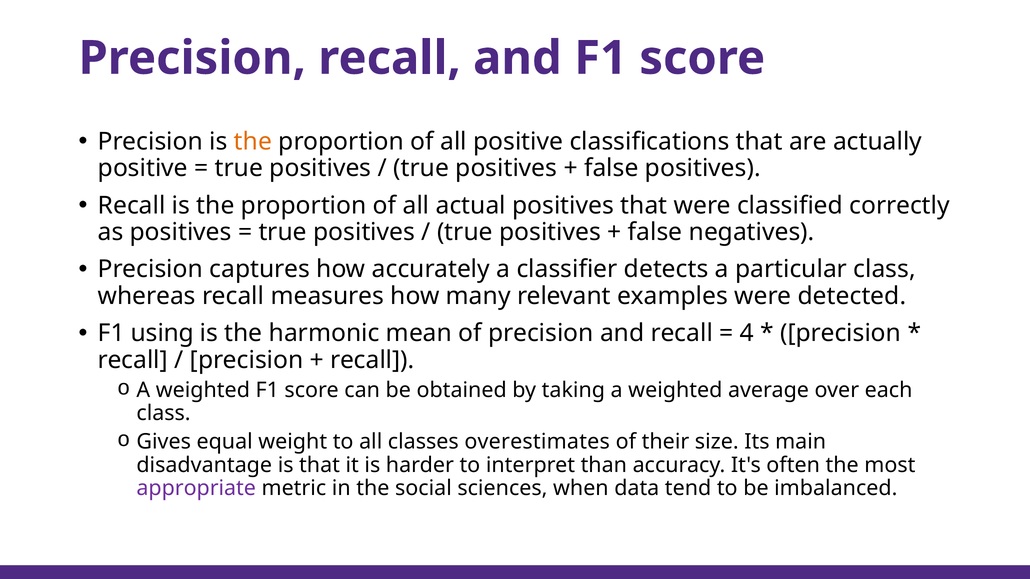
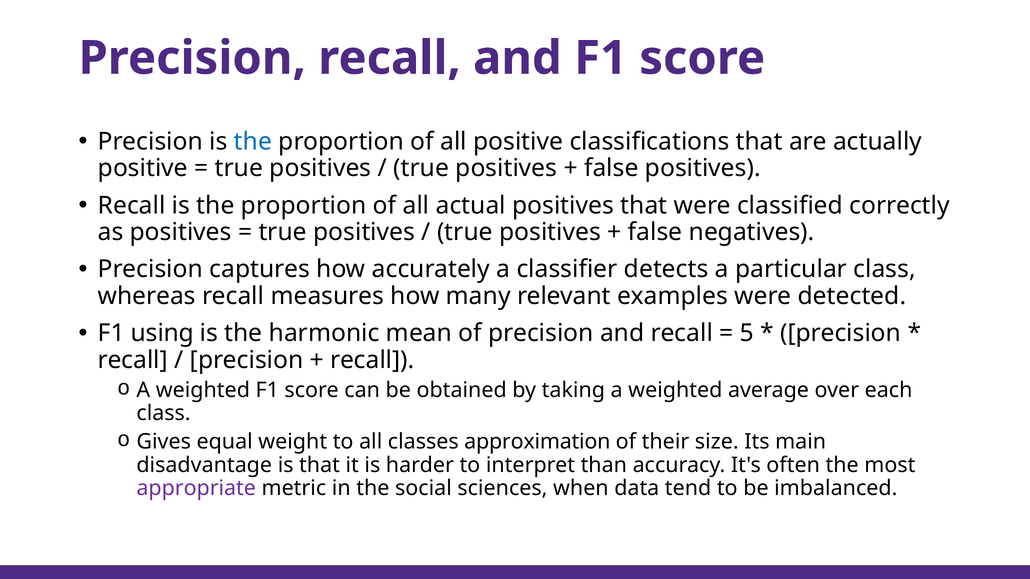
the colour: orange -> blue (253, 141)
4: 4 -> 5 (747, 334)
overestimates: overestimates -> approximation (537, 442)
